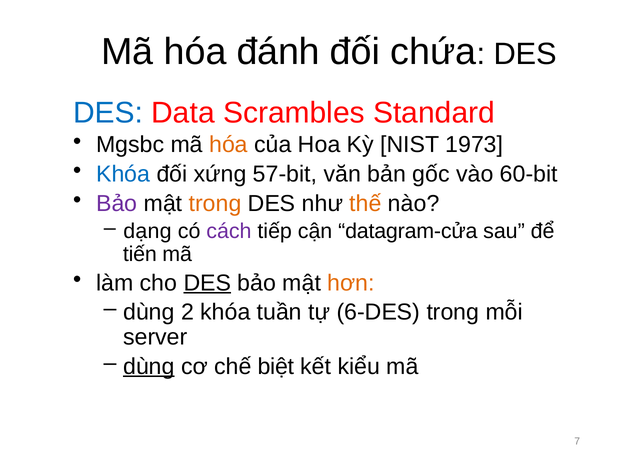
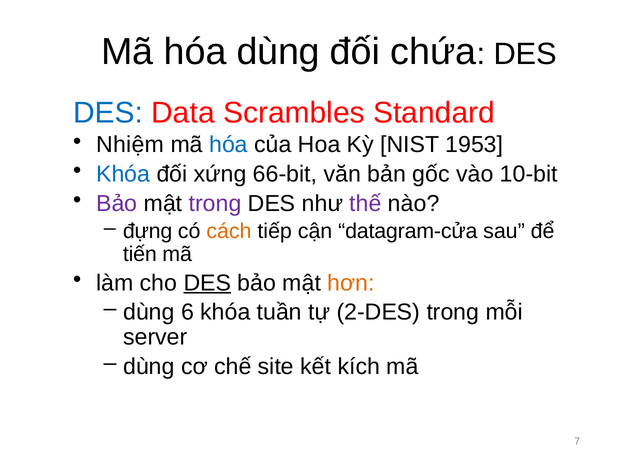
hóa đánh: đánh -> dùng (278, 52)
Mgsbc: Mgsbc -> Nhiệm (130, 145)
hóa colour: orange -> blue (229, 145)
1973: 1973 -> 1953 (474, 145)
57-bit: 57-bit -> 66-bit (285, 174)
60-bit: 60-bit -> 10-bit (529, 174)
trong colour: orange -> purple (215, 204)
thế colour: orange -> purple (365, 204)
dạng: dạng -> đựng (148, 232)
cách colour: purple -> orange (229, 232)
2: 2 -> 6 (187, 313)
6-DES: 6-DES -> 2-DES (378, 313)
dùng underline: present -> none (149, 367)
biệt: biệt -> site (276, 367)
kiểu: kiểu -> kích (359, 367)
